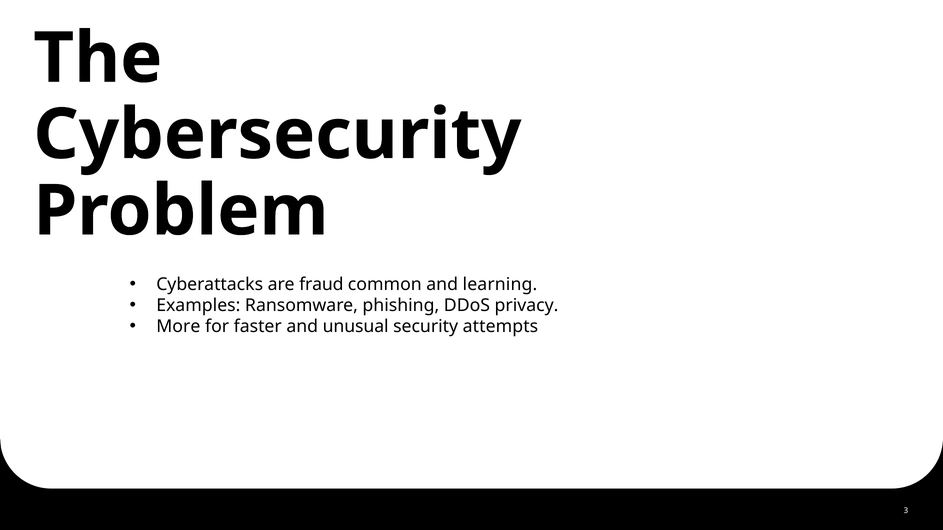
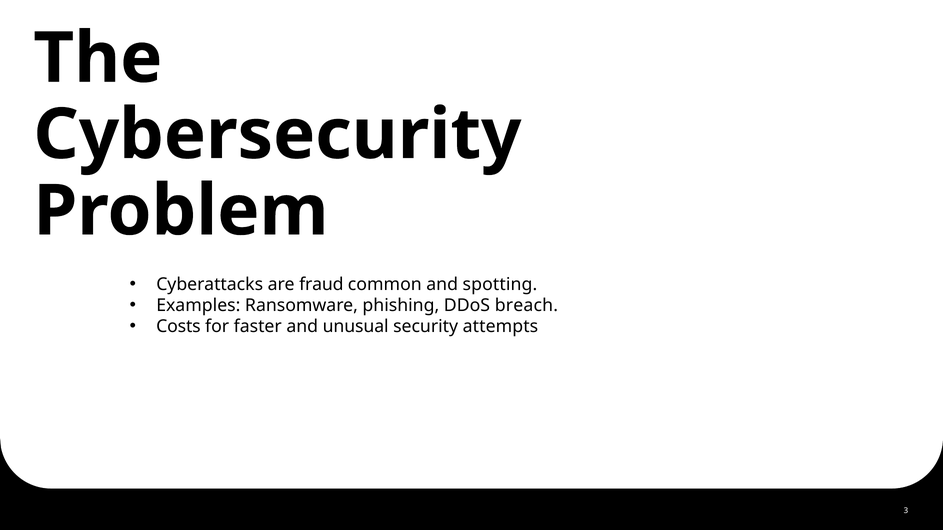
learning: learning -> spotting (500, 284)
privacy: privacy -> breach (526, 306)
More: More -> Costs (178, 327)
